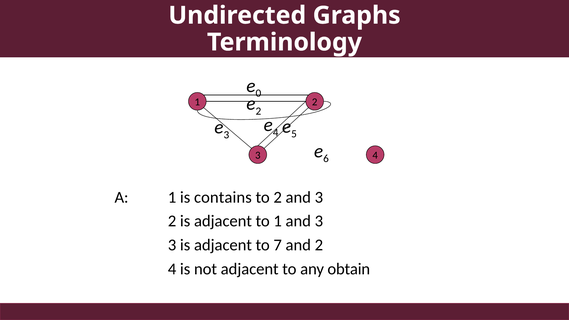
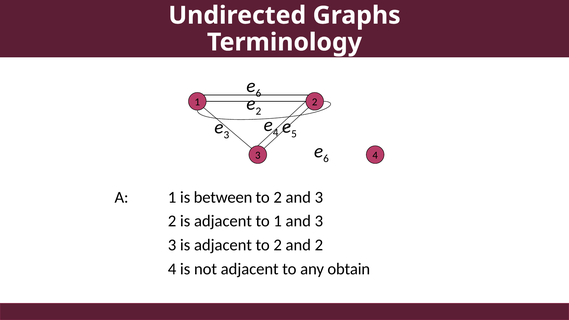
0: 0 -> 6 (258, 93)
contains: contains -> between (223, 197)
adjacent to 7: 7 -> 2 (278, 245)
